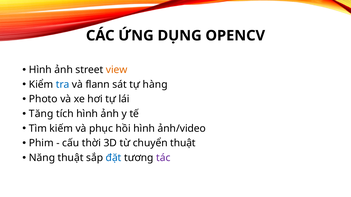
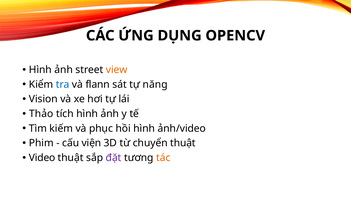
hàng: hàng -> năng (155, 85)
Photo: Photo -> Vision (43, 99)
Tăng: Tăng -> Thảo (41, 114)
thời: thời -> viện (91, 143)
Năng: Năng -> Video (42, 158)
đặt colour: blue -> purple (114, 158)
tác colour: purple -> orange (163, 158)
